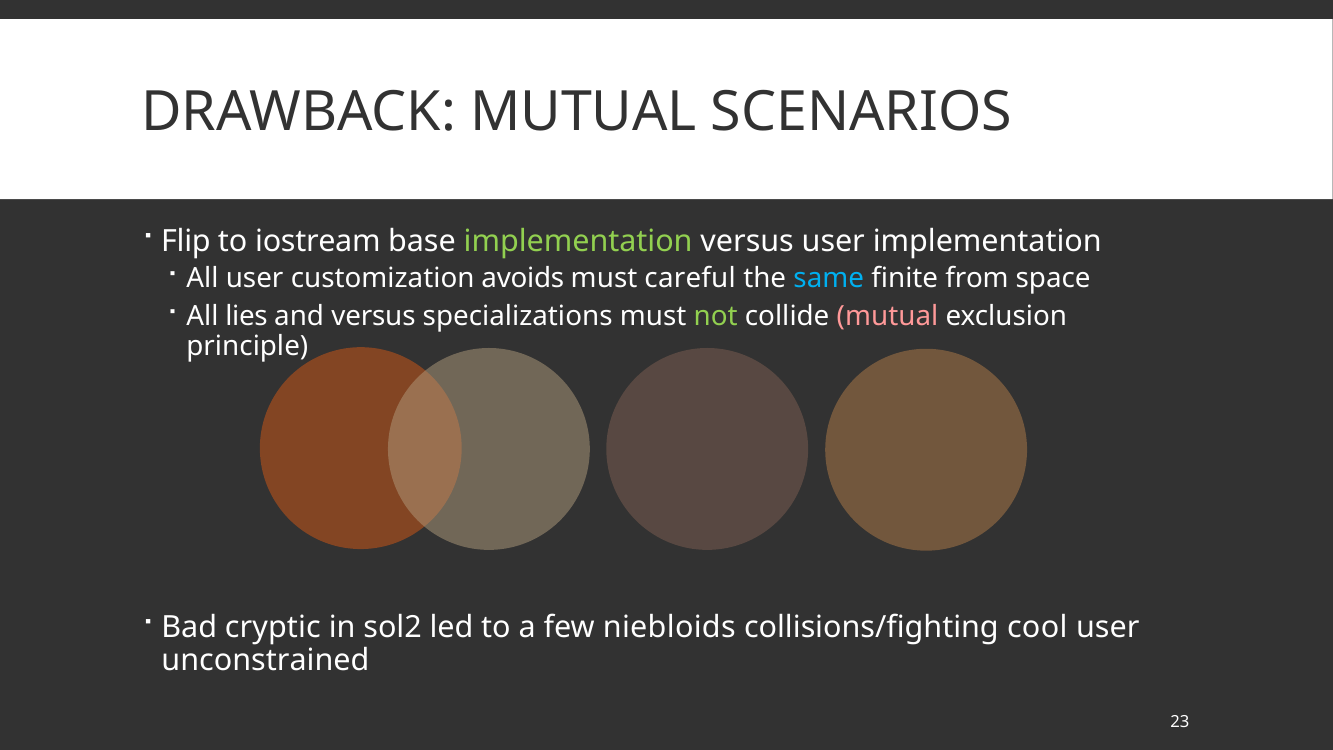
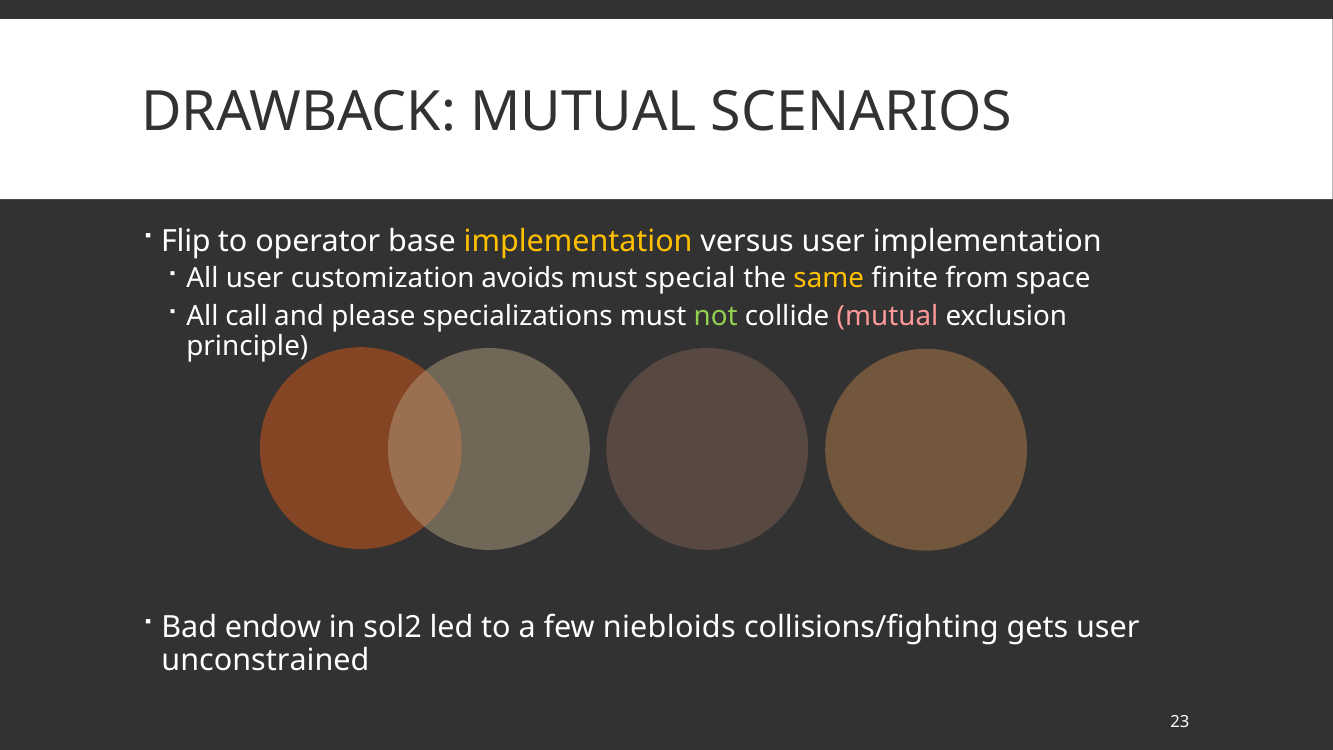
iostream: iostream -> operator (318, 241)
implementation colour: light green -> yellow (578, 241)
careful: careful -> special (690, 278)
same colour: light blue -> yellow (829, 278)
lies: lies -> call (247, 317)
and versus: versus -> please (373, 317)
cryptic: cryptic -> endow (273, 627)
cool: cool -> gets (1037, 627)
